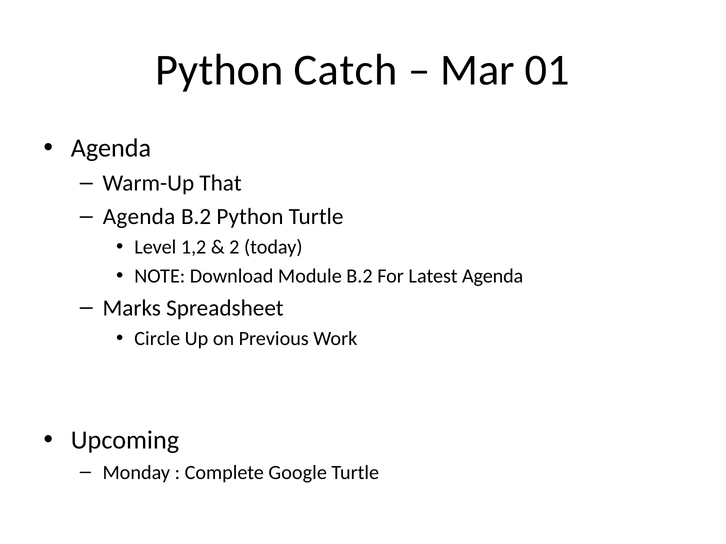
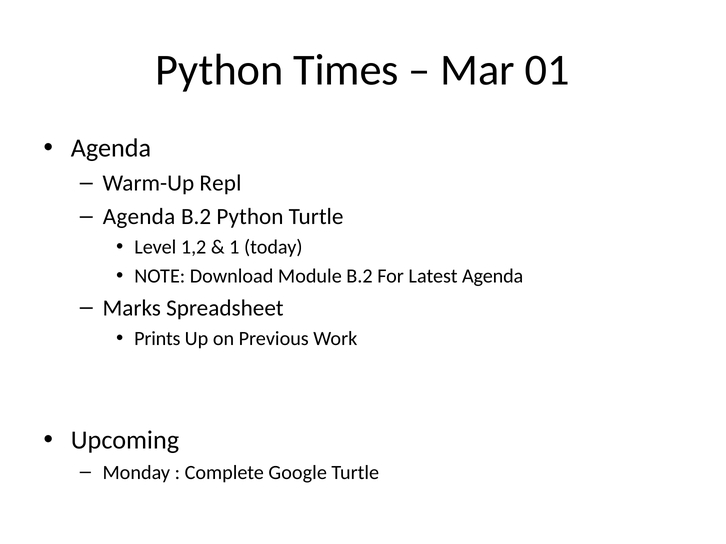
Catch: Catch -> Times (346, 70)
That: That -> Repl (220, 183)
2: 2 -> 1 (234, 247)
Circle: Circle -> Prints (157, 339)
